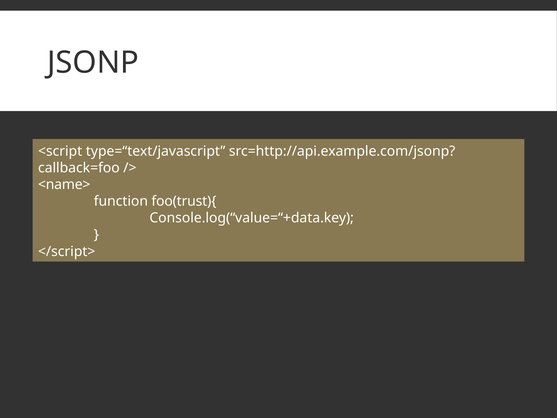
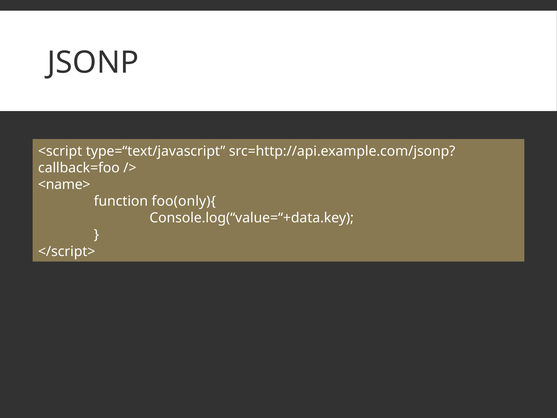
foo(trust){: foo(trust){ -> foo(only){ (184, 201)
